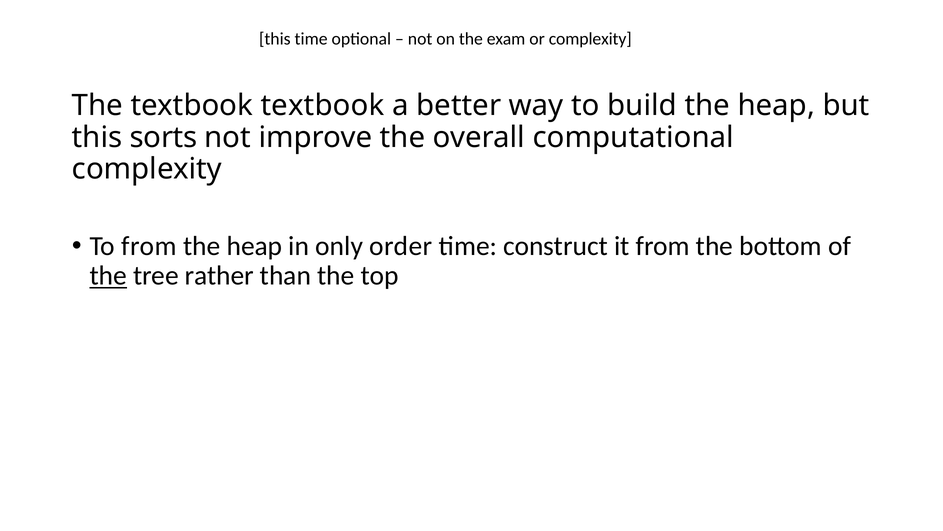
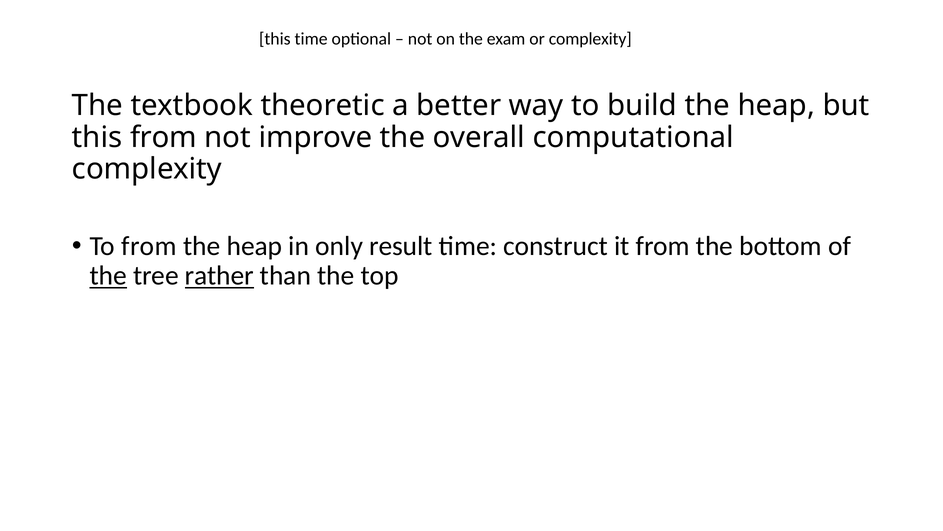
textbook textbook: textbook -> theoretic (323, 105)
this sorts: sorts -> from (163, 137)
order: order -> result (401, 246)
rather underline: none -> present (219, 276)
